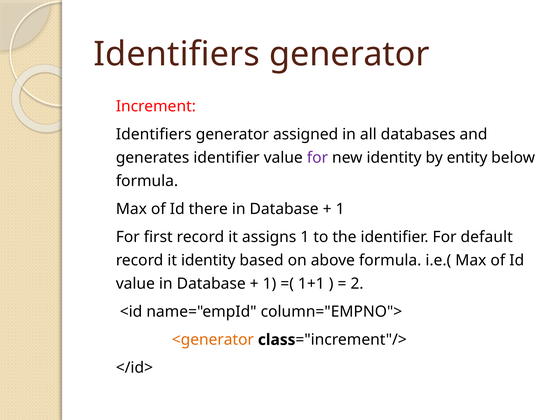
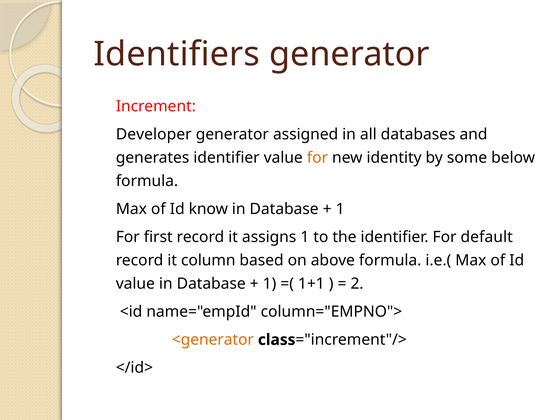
Identifiers: Identifiers -> Developer (154, 135)
for colour: purple -> orange (317, 158)
entity: entity -> some (467, 158)
there: there -> know (208, 209)
it identity: identity -> column (208, 260)
